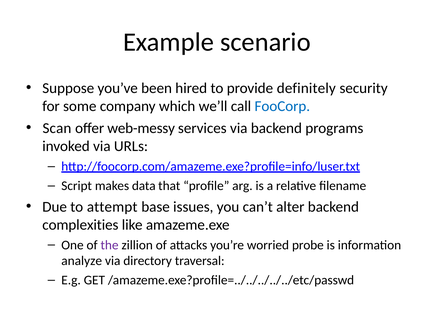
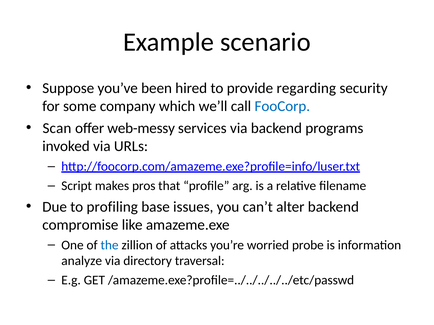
definitely: definitely -> regarding (306, 88)
data: data -> pros (144, 186)
attempt: attempt -> profiling (112, 207)
complexities: complexities -> compromise (80, 225)
the colour: purple -> blue (110, 245)
